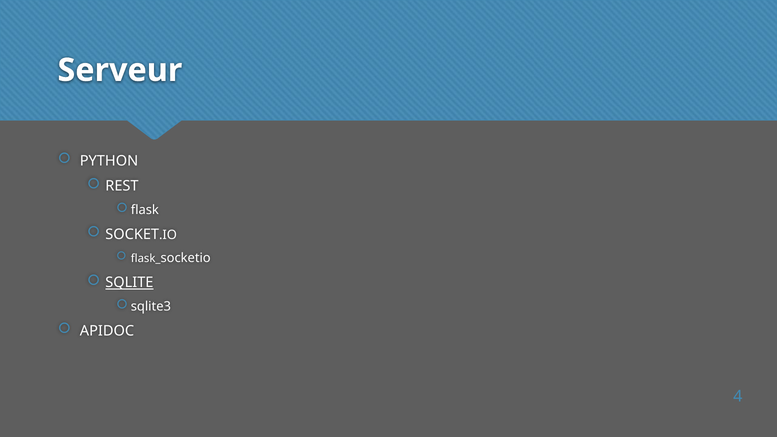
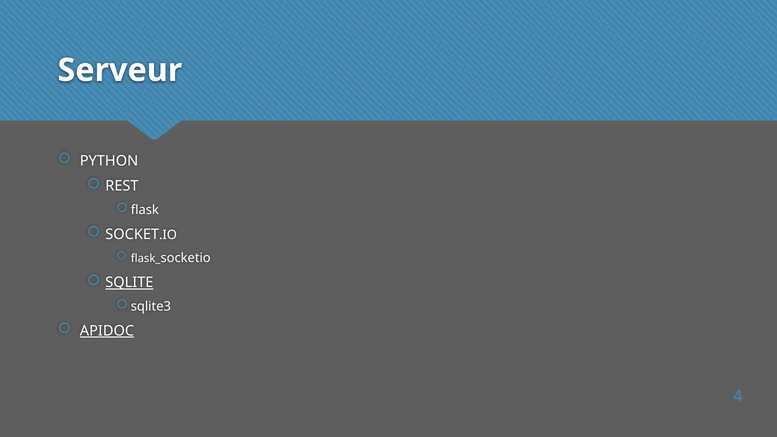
APIDOC underline: none -> present (107, 331)
